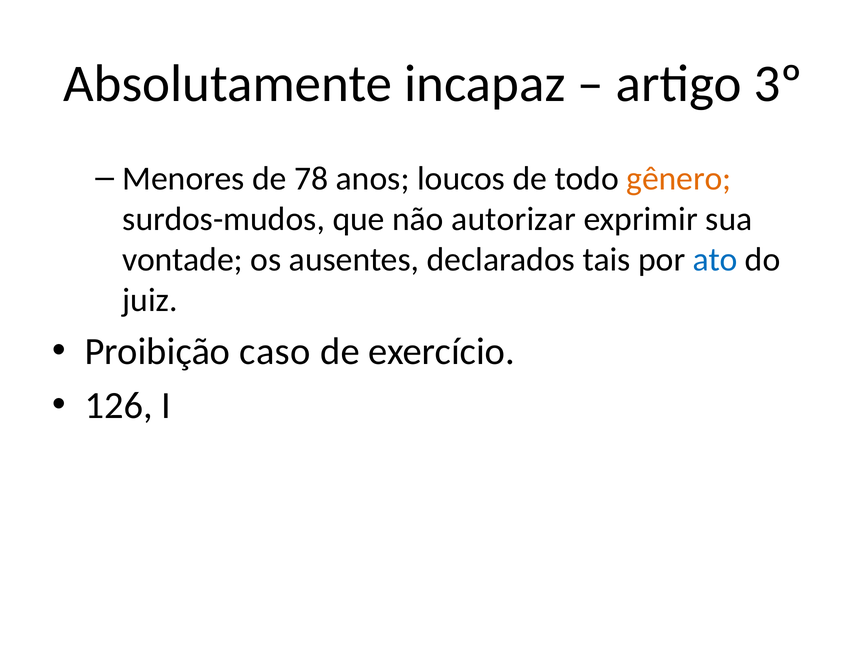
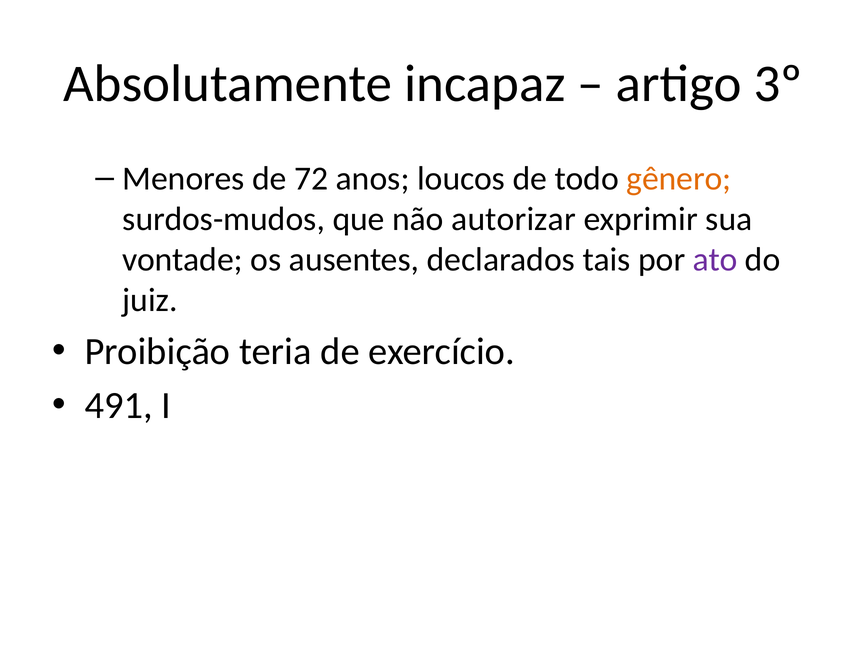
78: 78 -> 72 (311, 179)
ato colour: blue -> purple (715, 260)
caso: caso -> teria (275, 352)
126: 126 -> 491 (119, 405)
